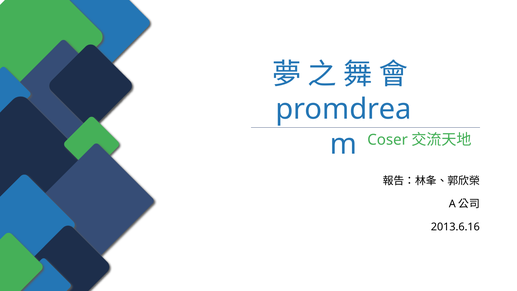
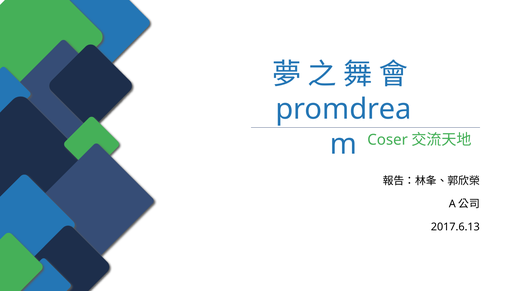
2013.6.16: 2013.6.16 -> 2017.6.13 (455, 227)
